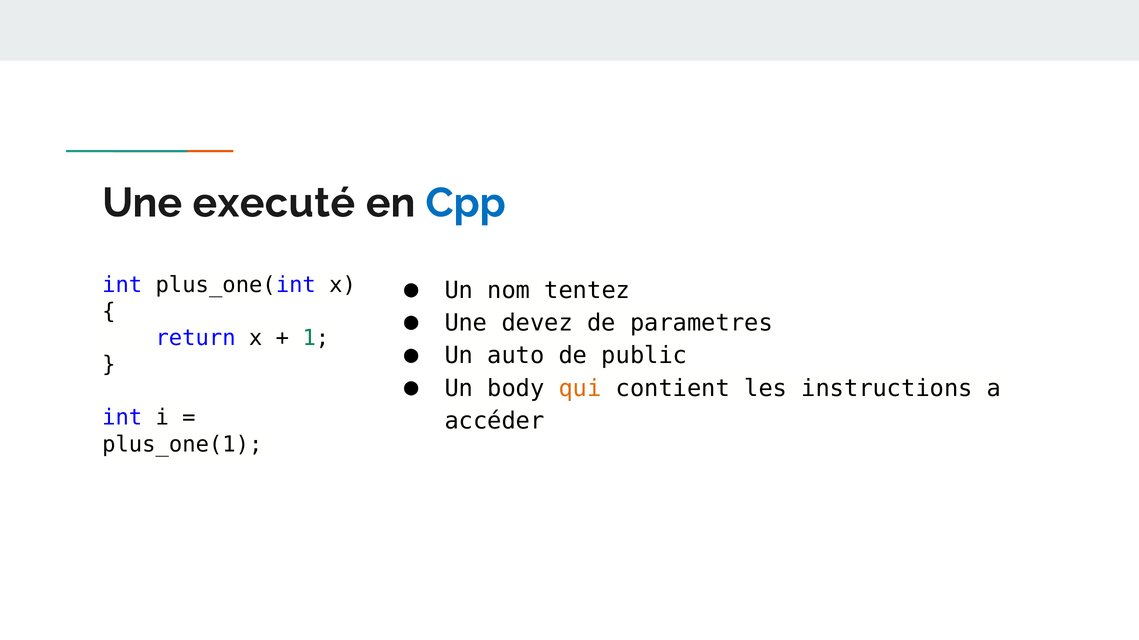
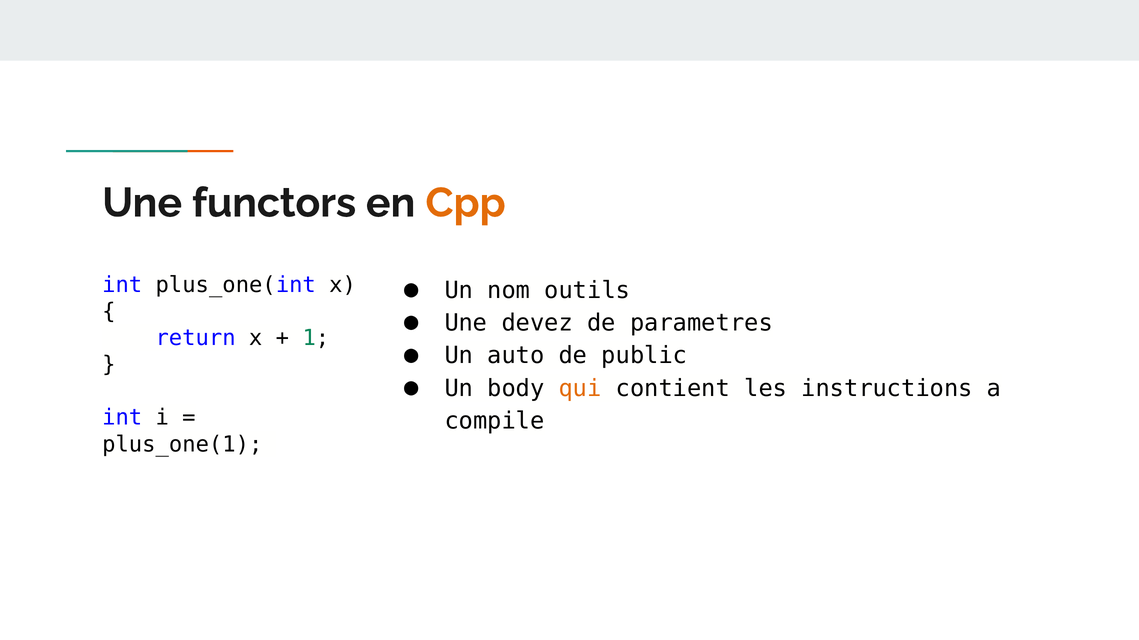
executé: executé -> functors (274, 203)
Cpp colour: blue -> orange (466, 203)
tentez: tentez -> outils (587, 291)
accéder: accéder -> compile (494, 421)
